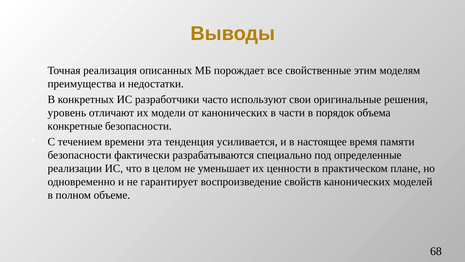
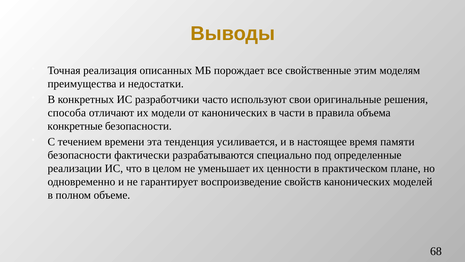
уровень: уровень -> способа (67, 113)
порядок: порядок -> правила (335, 113)
